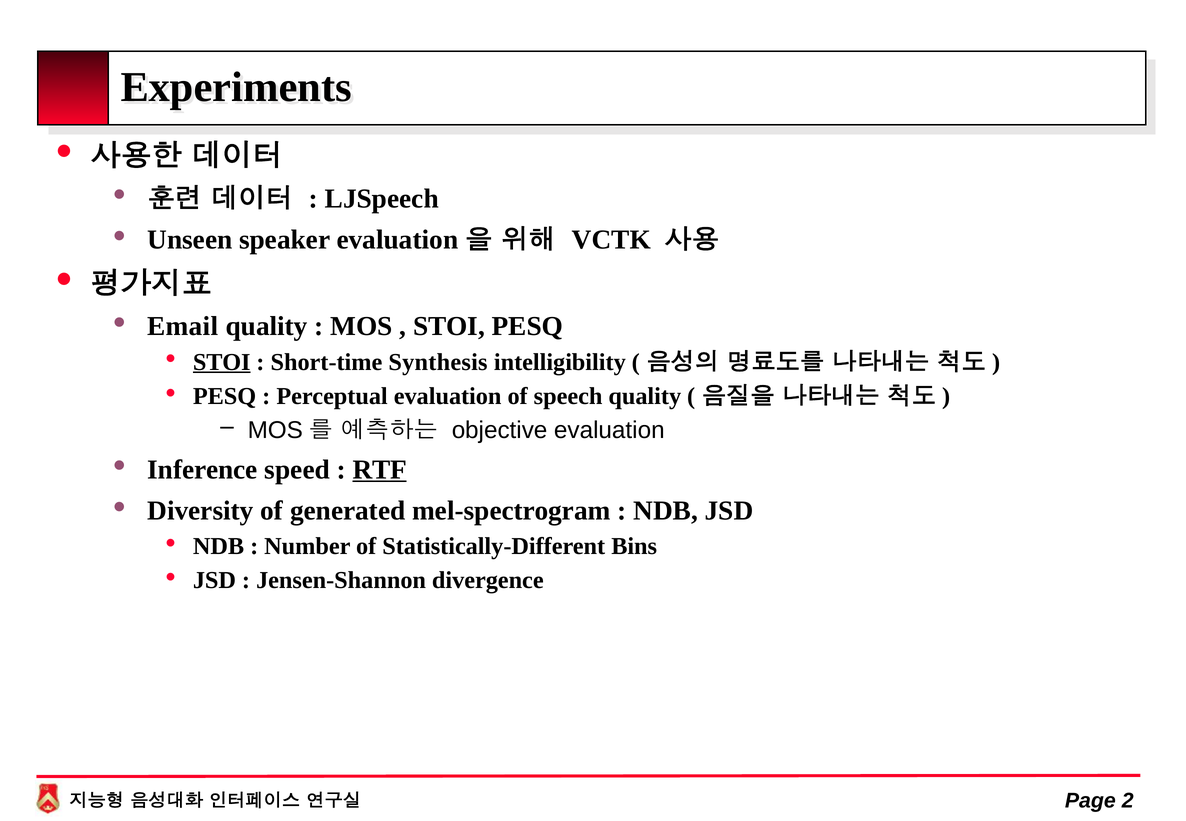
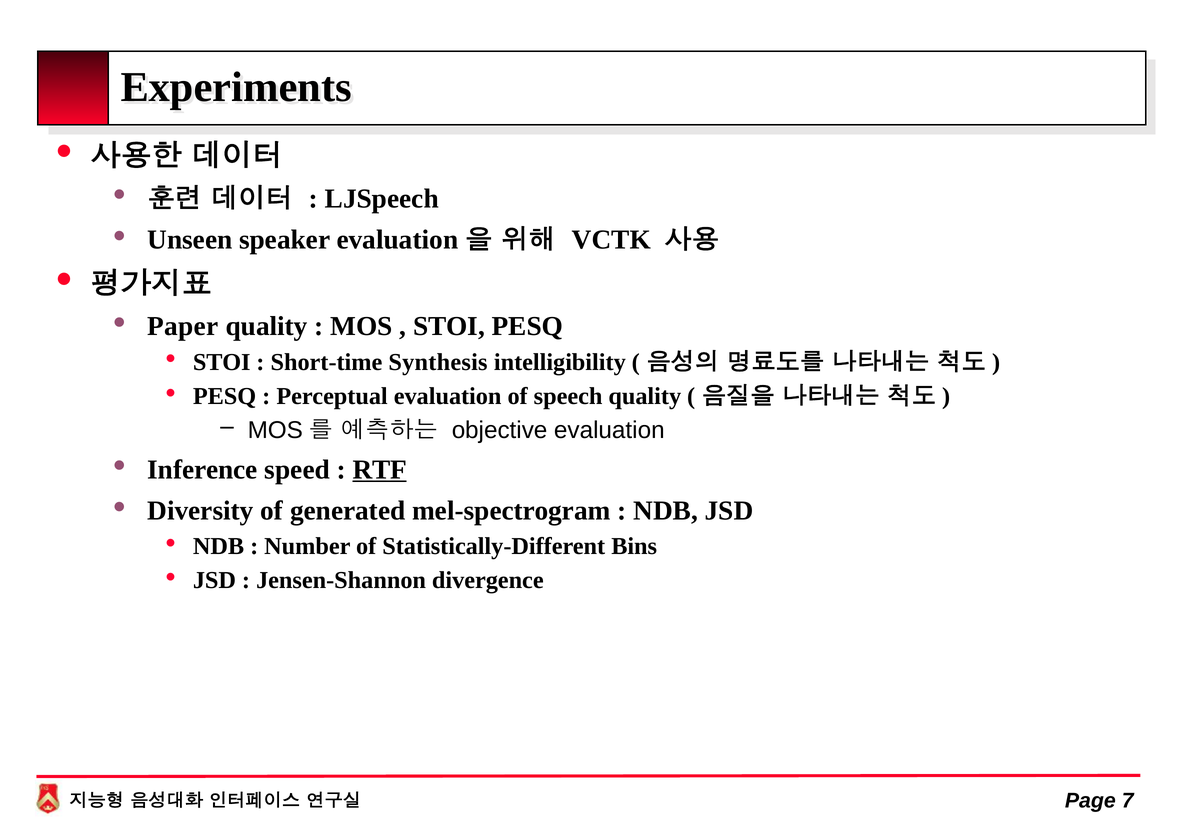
Email: Email -> Paper (183, 326)
STOI underline: present -> none (222, 362)
2: 2 -> 7 (1128, 801)
